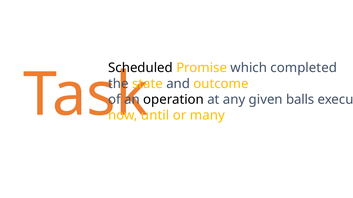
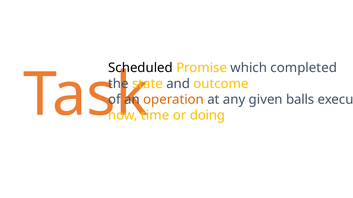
operation colour: black -> orange (174, 100)
until: until -> time (155, 116)
many: many -> doing (207, 116)
